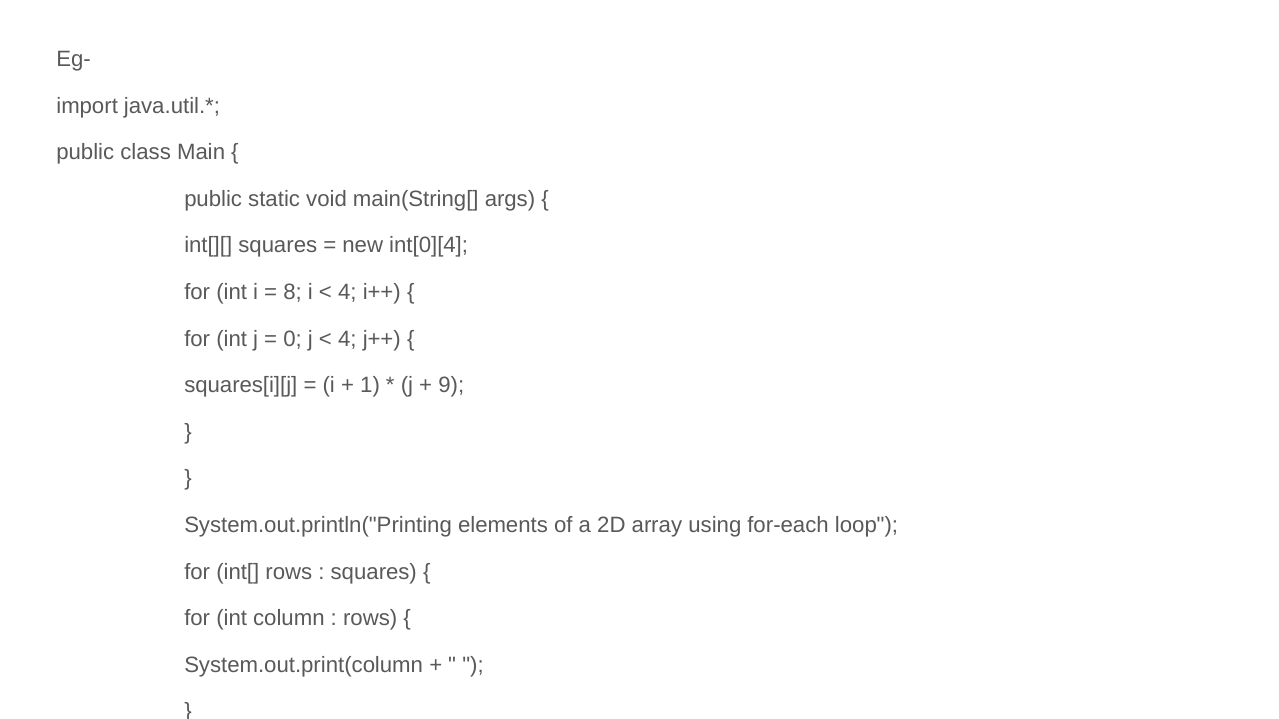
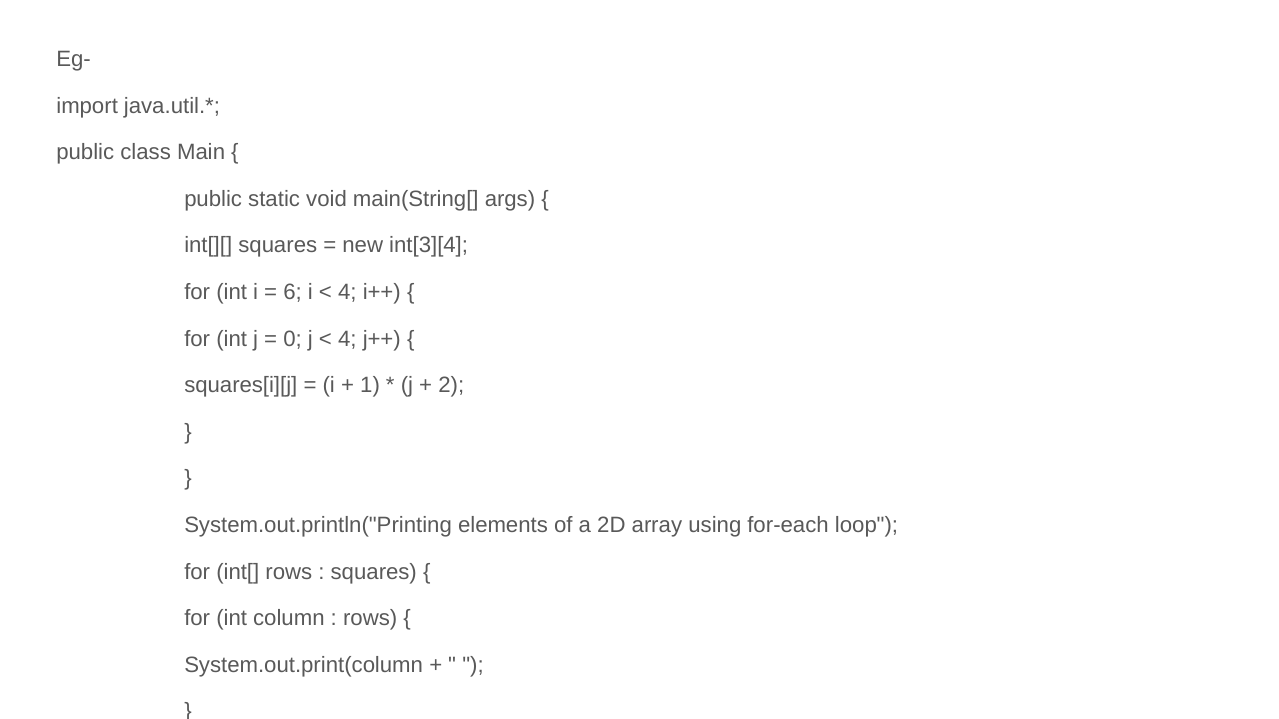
int[0][4: int[0][4 -> int[3][4 (429, 246)
8: 8 -> 6 (293, 292)
9: 9 -> 2 (451, 386)
